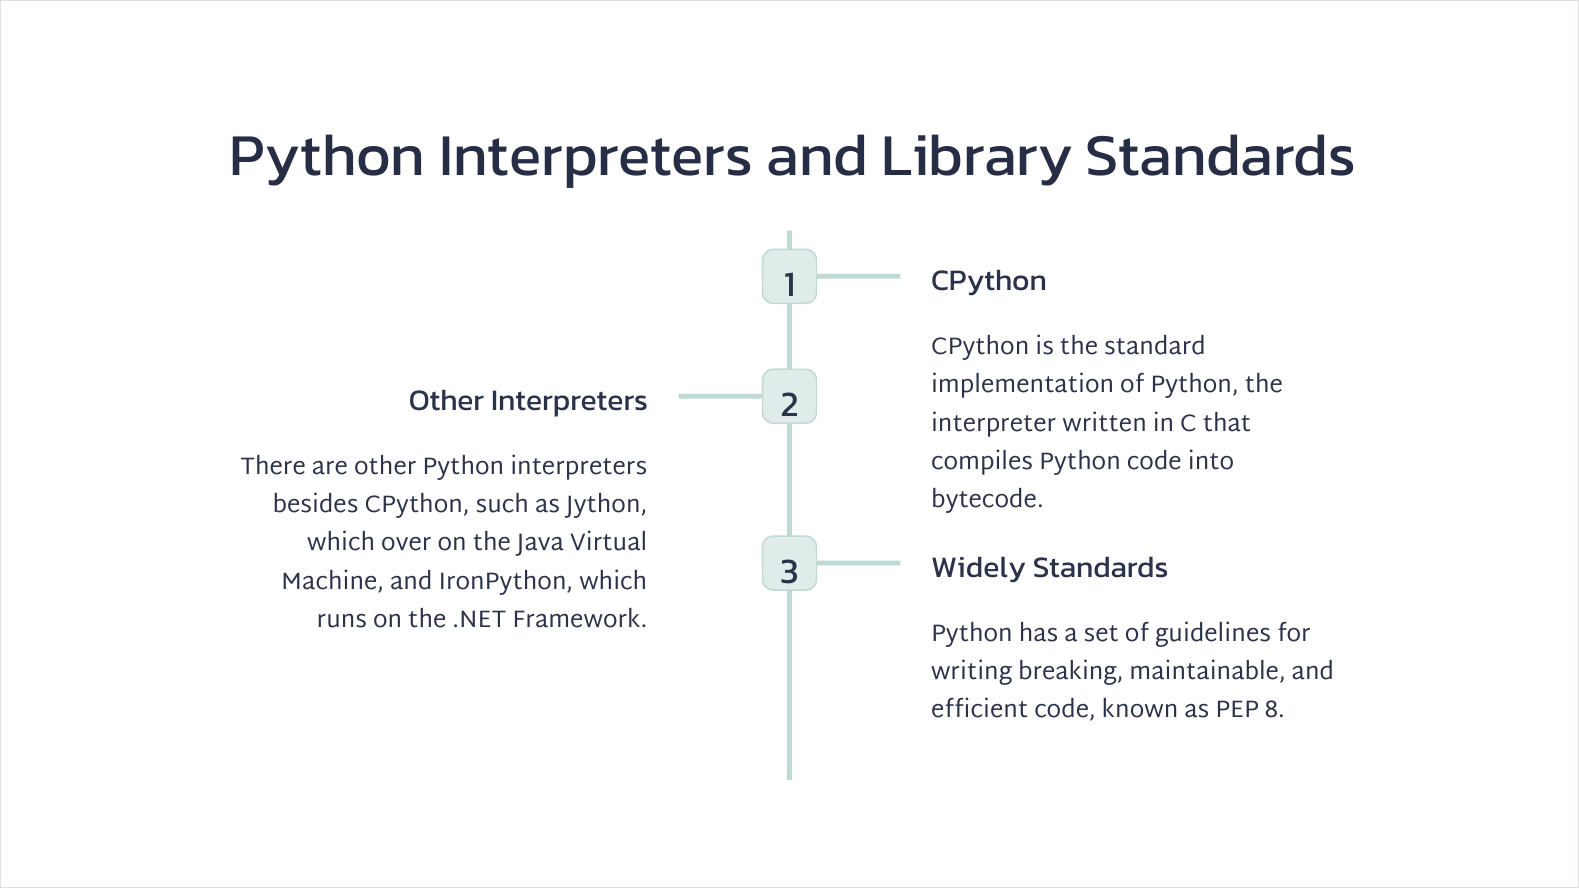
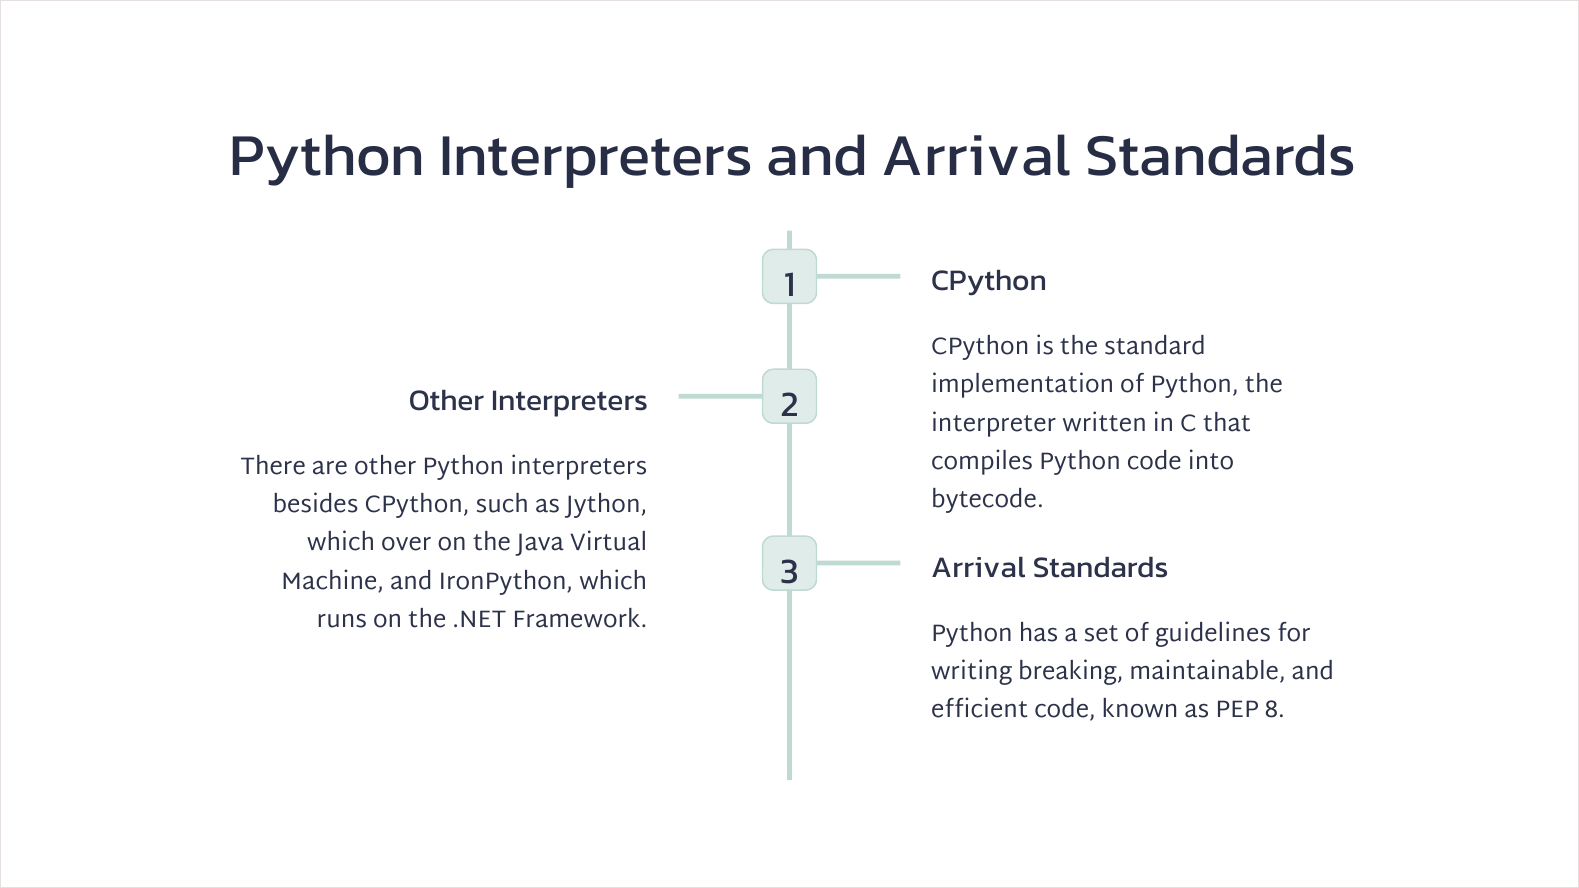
and Library: Library -> Arrival (977, 156)
3 Widely: Widely -> Arrival (978, 568)
